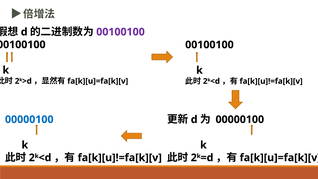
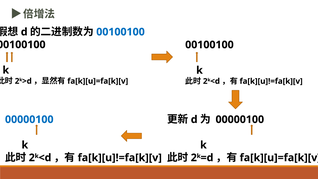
00100100 colour: purple -> blue (121, 32)
